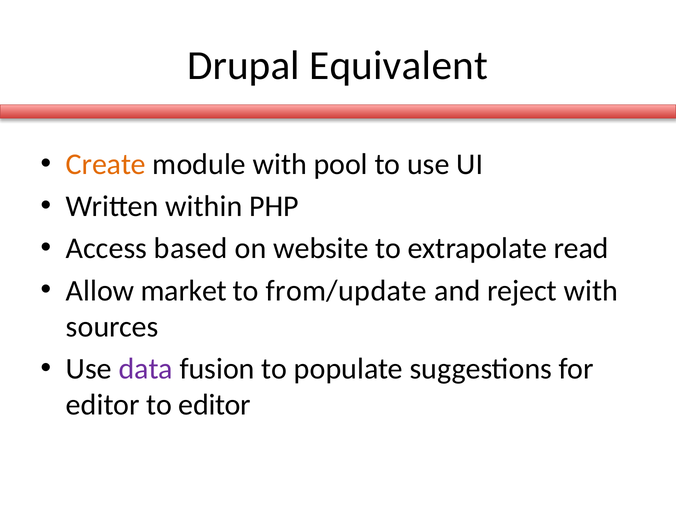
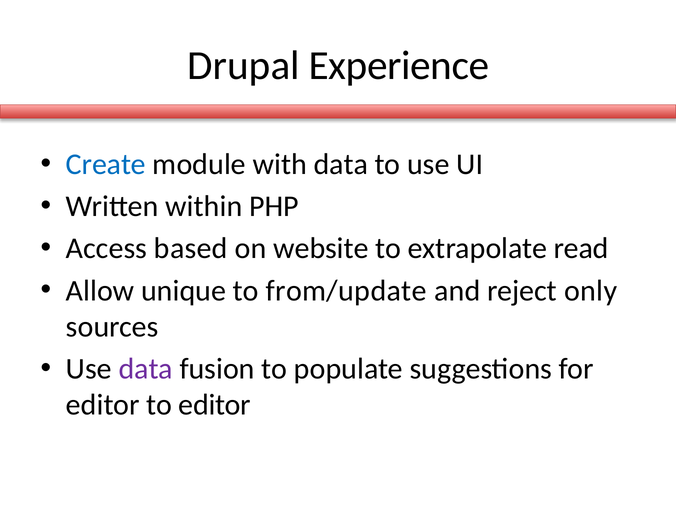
Equivalent: Equivalent -> Experience (399, 65)
Create colour: orange -> blue (106, 164)
with pool: pool -> data (341, 164)
market: market -> unique (184, 291)
reject with: with -> only (591, 291)
